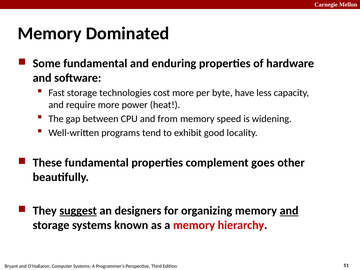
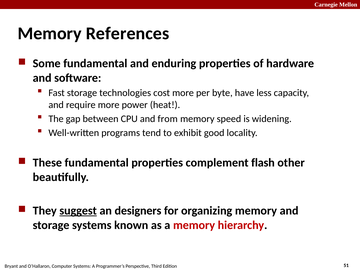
Dominated: Dominated -> References (128, 33)
goes: goes -> flash (263, 163)
and underline: present -> none (289, 211)
